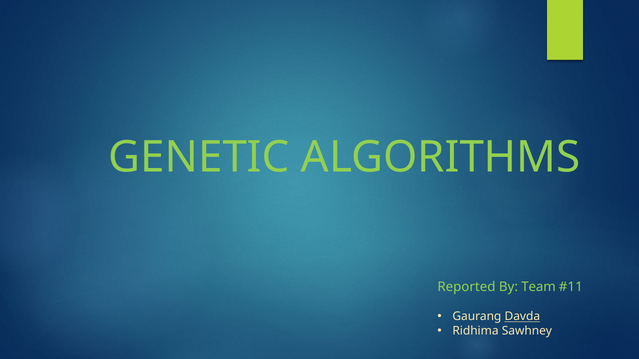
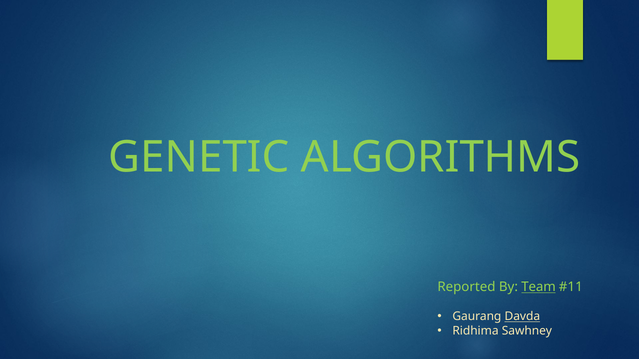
Team underline: none -> present (539, 287)
